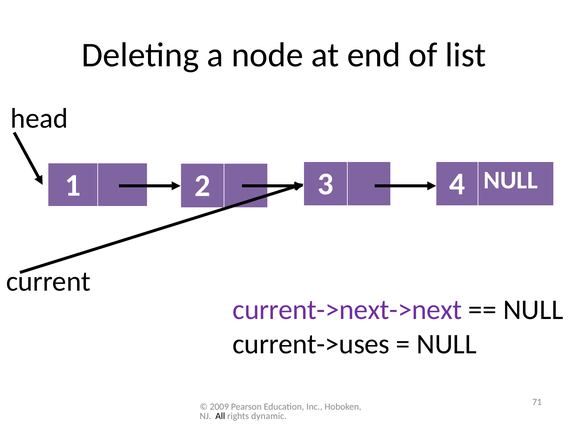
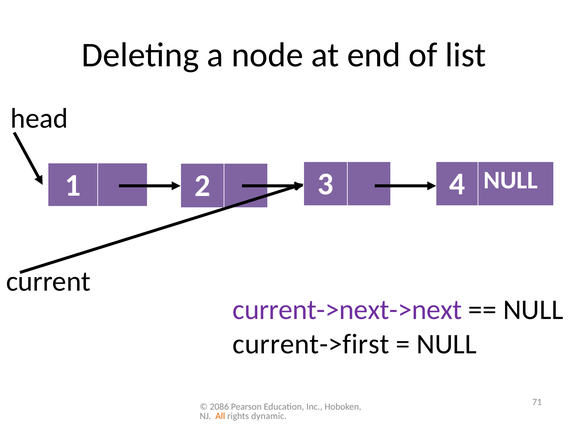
current->uses: current->uses -> current->first (311, 344)
2009: 2009 -> 2086 (219, 407)
All colour: black -> orange (220, 416)
